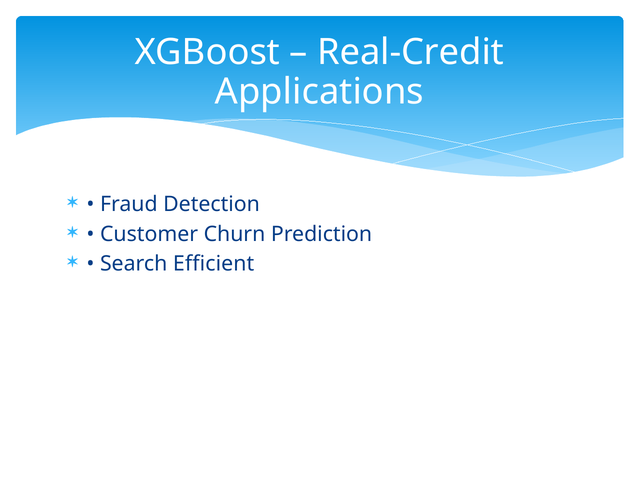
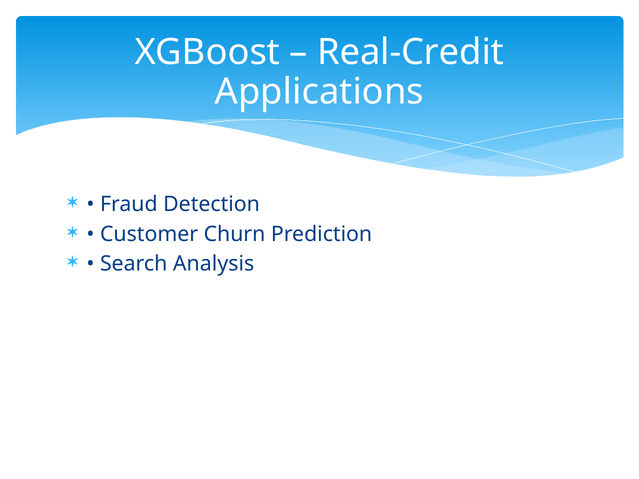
Efficient: Efficient -> Analysis (214, 264)
